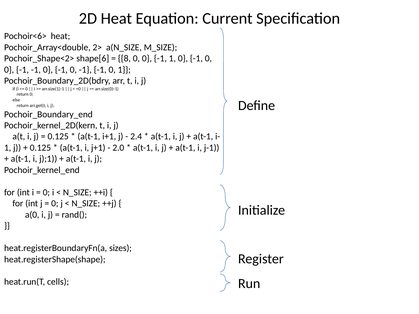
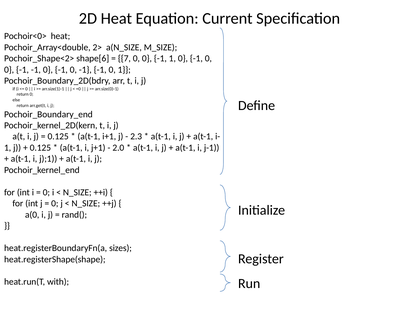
Pochoir<6>: Pochoir<6> -> Pochoir<0> (25, 36)
8: 8 -> 7 (124, 59)
2.4: 2.4 -> 2.3 (136, 137)
cells: cells -> with (58, 282)
